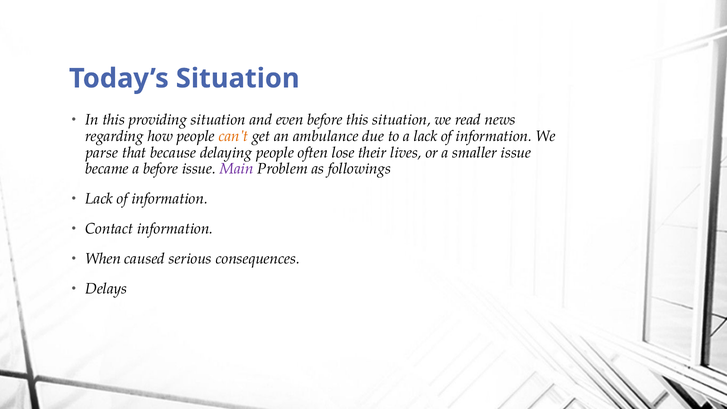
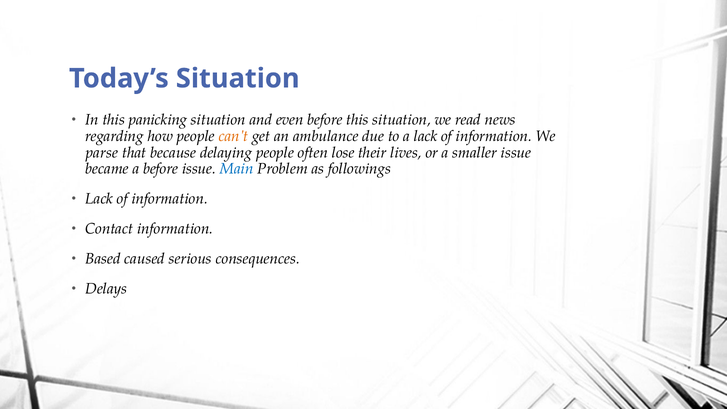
providing: providing -> panicking (158, 120)
Main colour: purple -> blue (237, 169)
When: When -> Based (103, 259)
